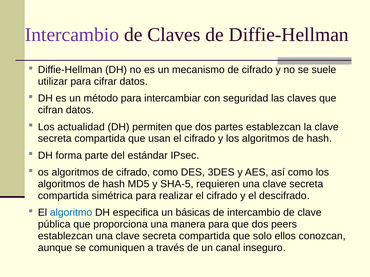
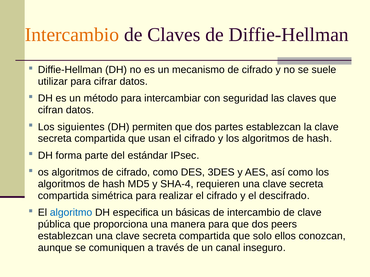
Intercambio colour: purple -> orange (72, 35)
actualidad: actualidad -> siguientes (81, 127)
SHA-5: SHA-5 -> SHA-4 (177, 184)
